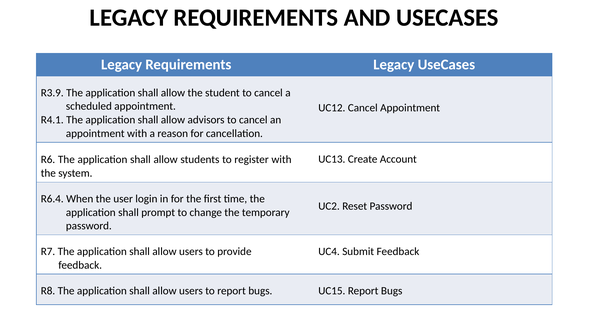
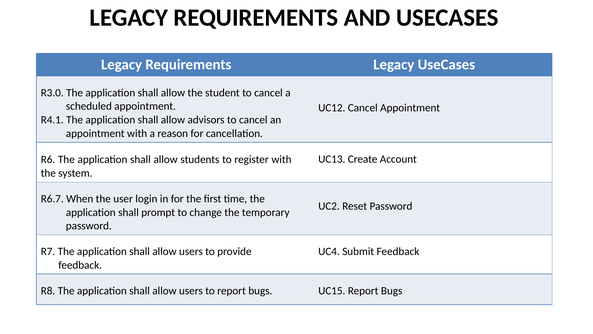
R3.9: R3.9 -> R3.0 (52, 93)
R6.4: R6.4 -> R6.7 (52, 199)
